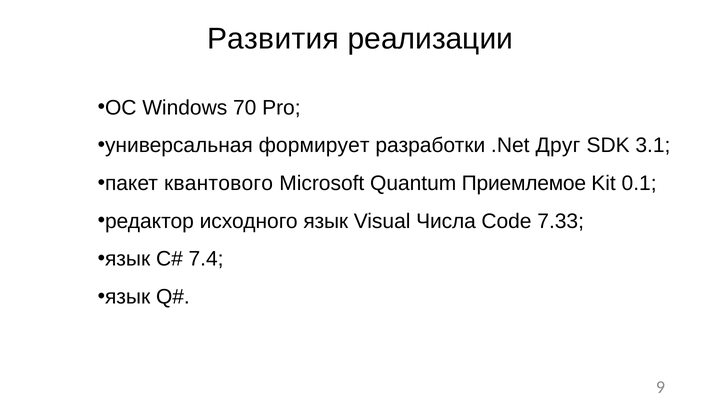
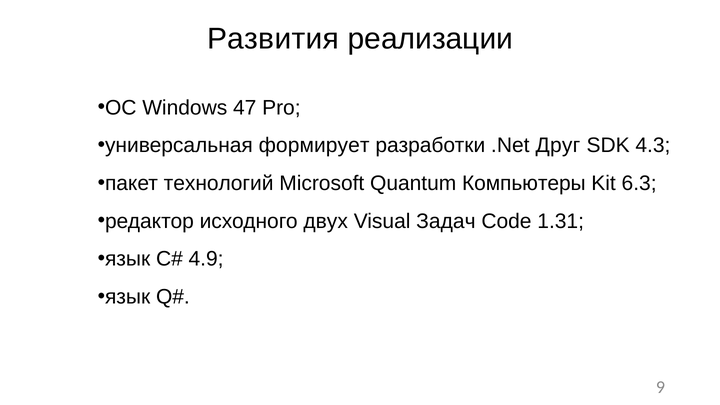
70: 70 -> 47 (245, 108)
3.1: 3.1 -> 4.3 (653, 145)
квантового: квантового -> технологий (219, 183)
Приемлемое: Приемлемое -> Компьютеры (524, 183)
0.1: 0.1 -> 6.3 (639, 183)
исходного язык: язык -> двух (326, 221)
Числа: Числа -> Задач (446, 221)
7.33: 7.33 -> 1.31 (561, 221)
7.4: 7.4 -> 4.9 (206, 259)
